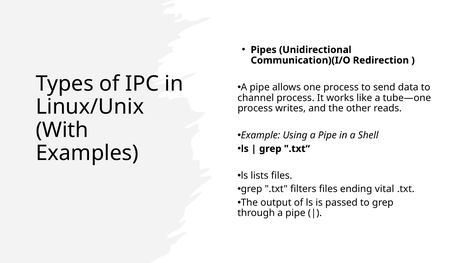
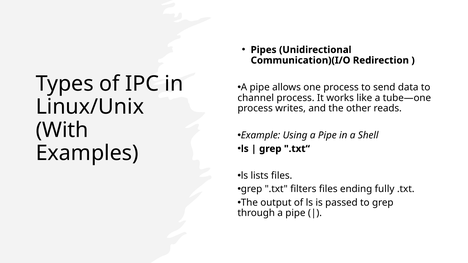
vital: vital -> fully (385, 189)
